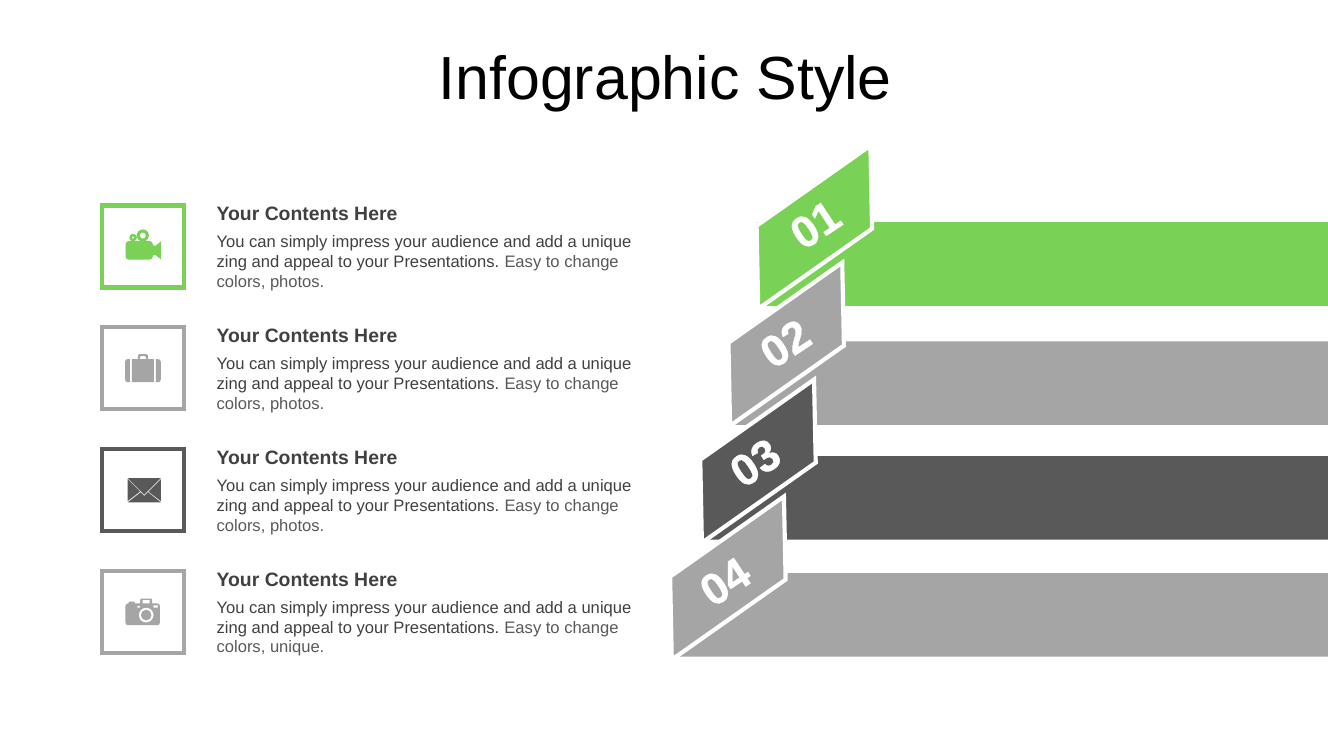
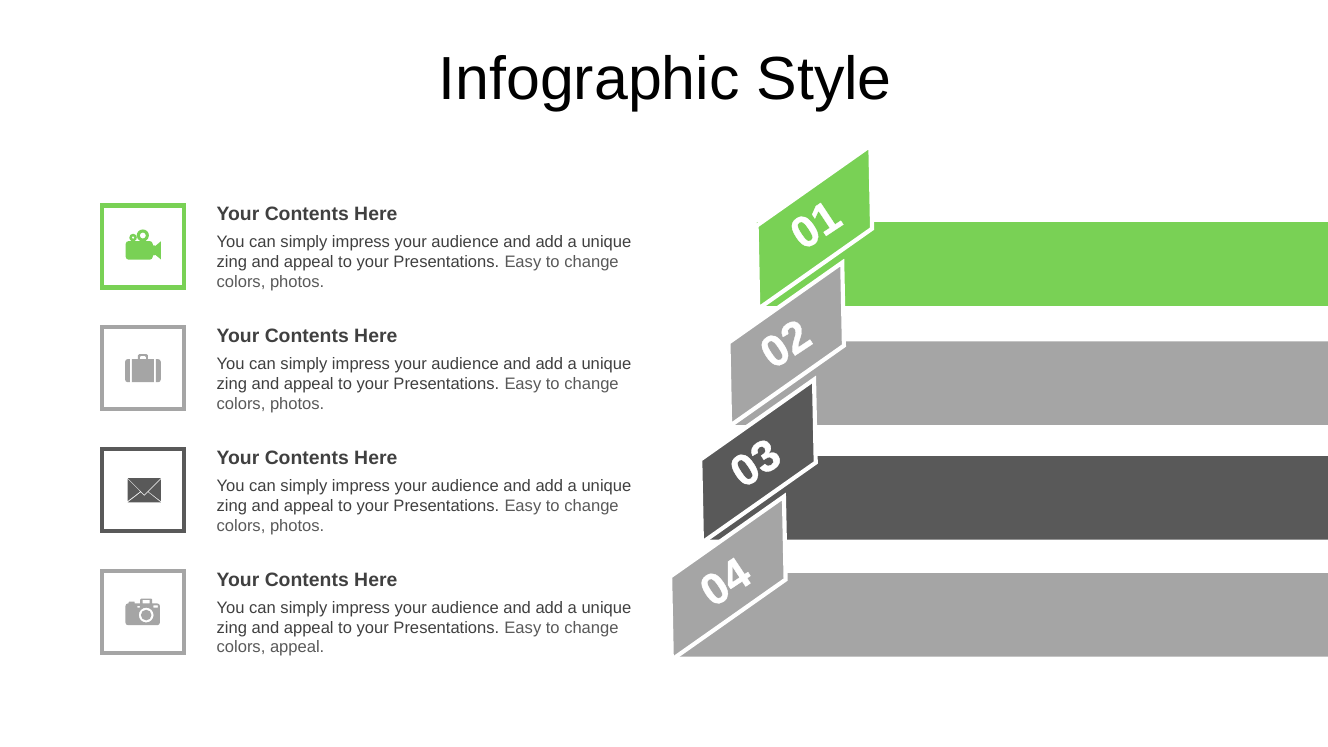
colors unique: unique -> appeal (297, 647)
